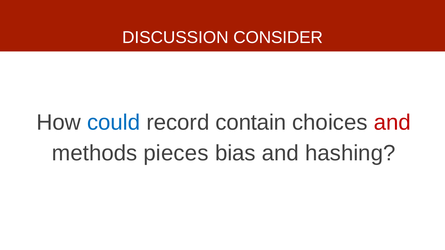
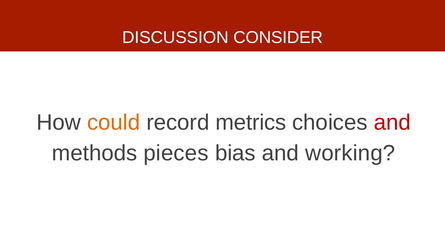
could colour: blue -> orange (114, 123)
contain: contain -> metrics (251, 123)
hashing: hashing -> working (350, 154)
